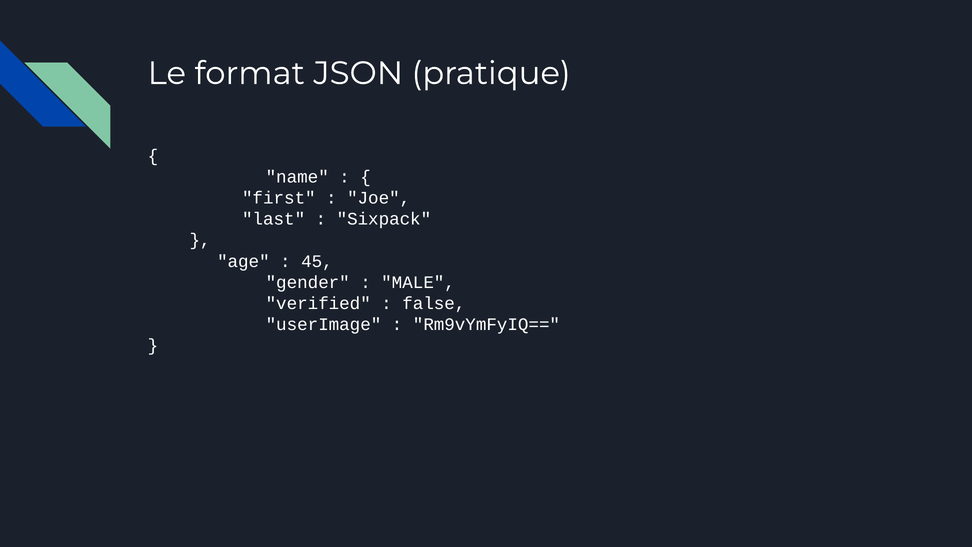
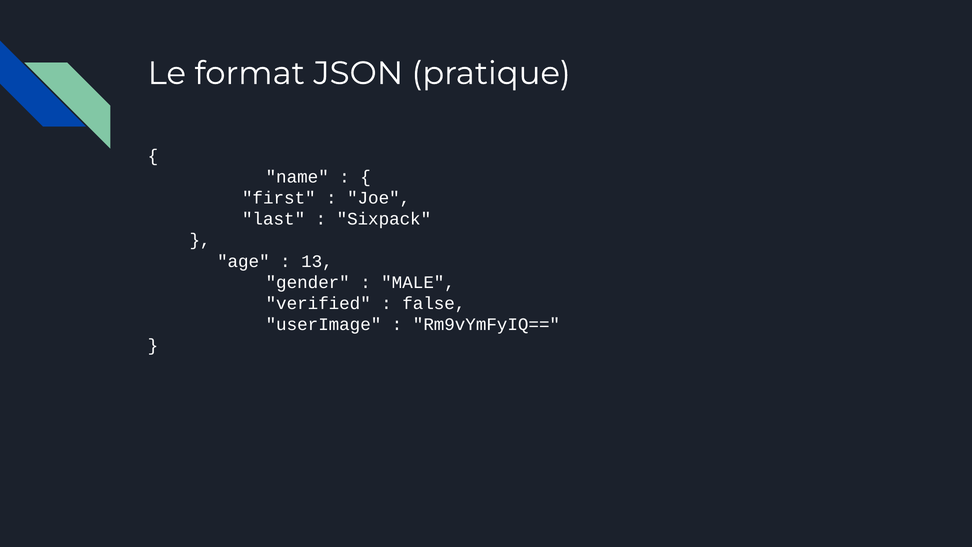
45: 45 -> 13 (317, 261)
